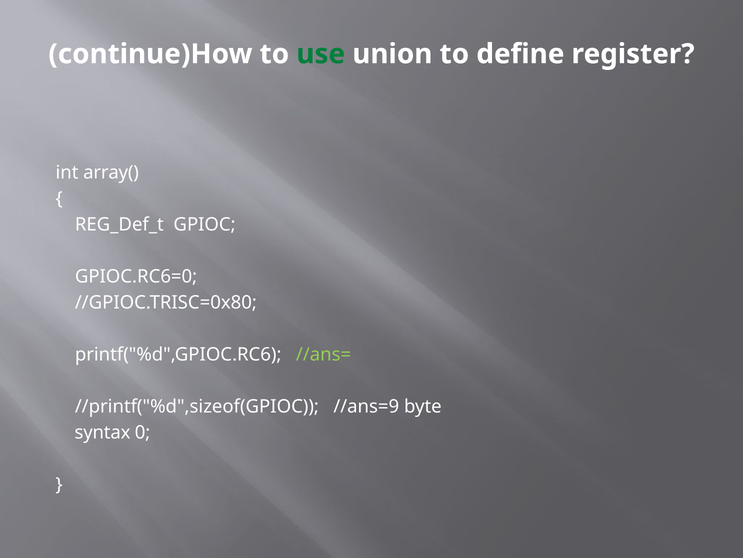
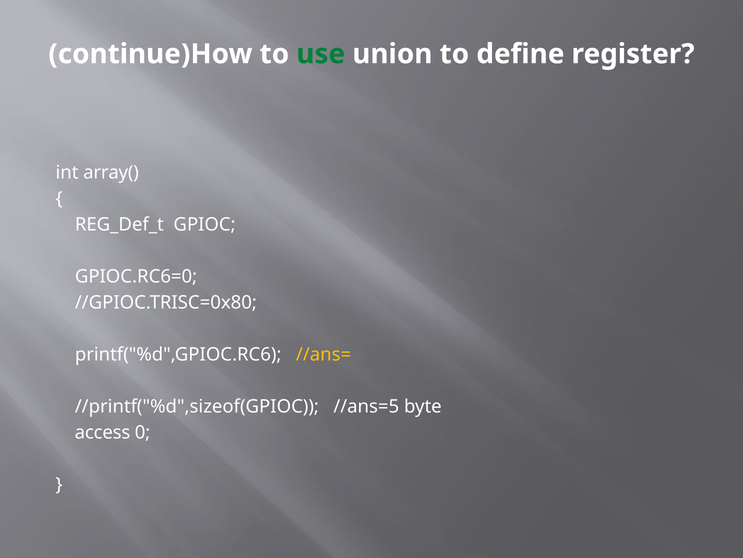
//ans= colour: light green -> yellow (324, 354)
//ans=9: //ans=9 -> //ans=5 (366, 406)
syntax: syntax -> access (103, 432)
